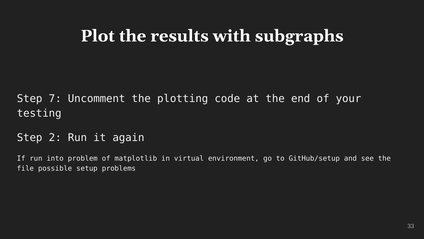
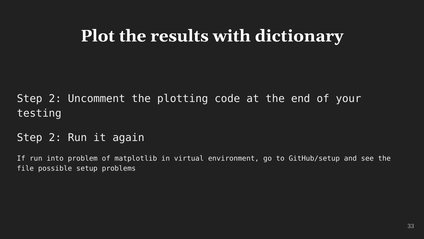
subgraphs: subgraphs -> dictionary (299, 36)
7: 7 -> 2 (55, 99)
